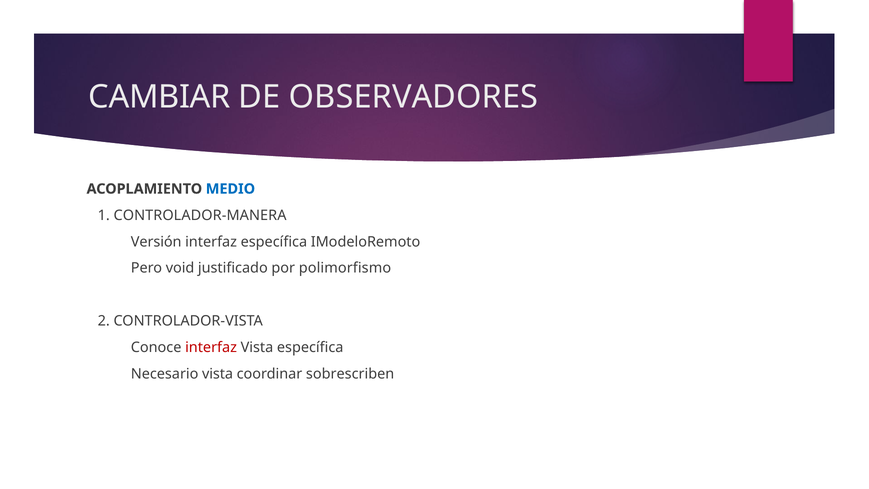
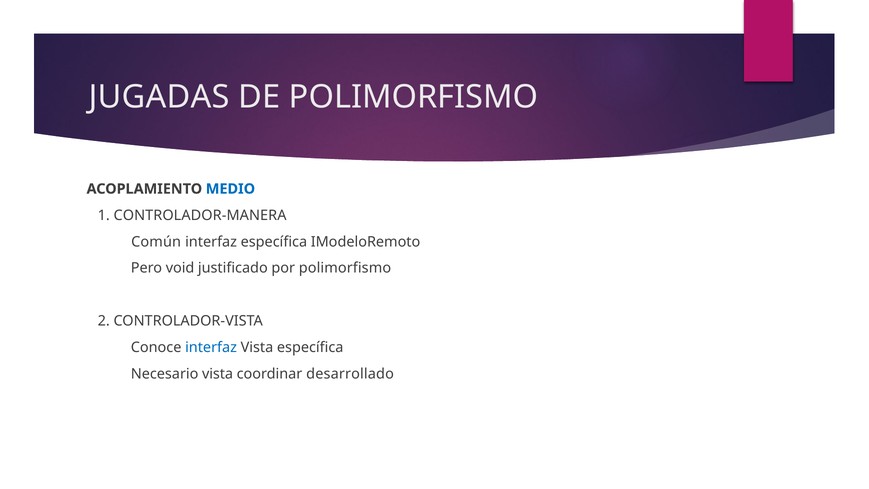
CAMBIAR: CAMBIAR -> JUGADAS (159, 97)
DE OBSERVADORES: OBSERVADORES -> POLIMORFISMO (414, 97)
Versión: Versión -> Común (156, 242)
interfaz colour: red -> blue (211, 347)
sobrescriben: sobrescriben -> desarrollado (350, 374)
